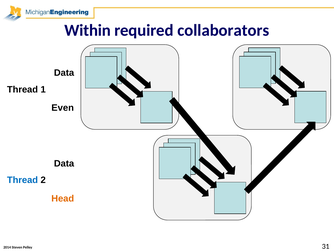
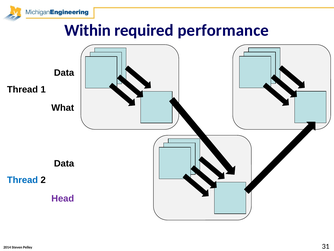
collaborators: collaborators -> performance (223, 30)
Even: Even -> What (63, 108)
Head colour: orange -> purple (63, 198)
